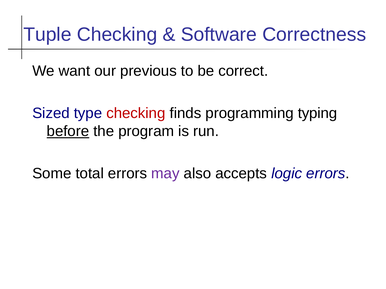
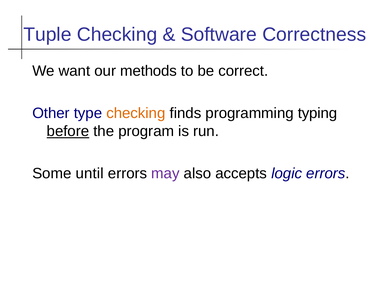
previous: previous -> methods (149, 71)
Sized: Sized -> Other (51, 113)
checking colour: red -> orange (136, 113)
total: total -> until (90, 174)
